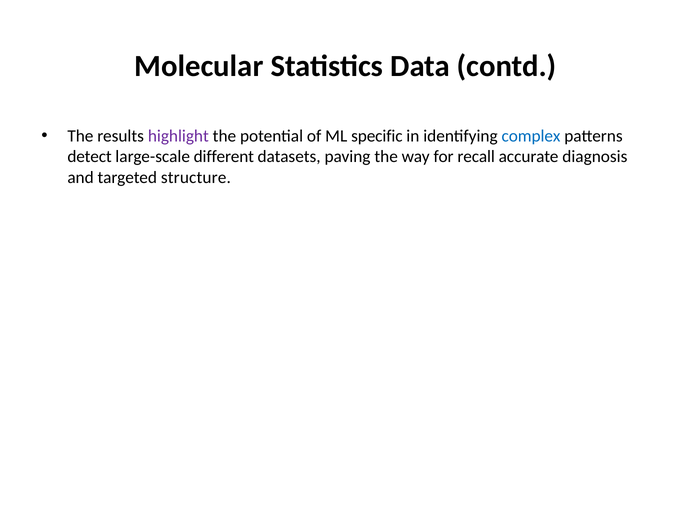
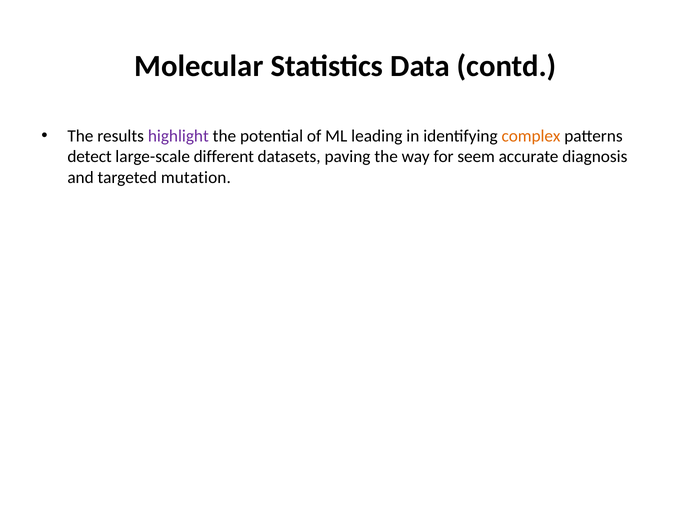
specific: specific -> leading (377, 136)
complex colour: blue -> orange (531, 136)
recall: recall -> seem (476, 157)
structure: structure -> mutation (196, 177)
